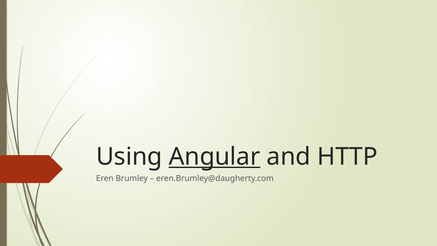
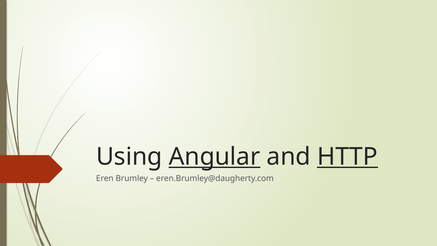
HTTP underline: none -> present (347, 157)
